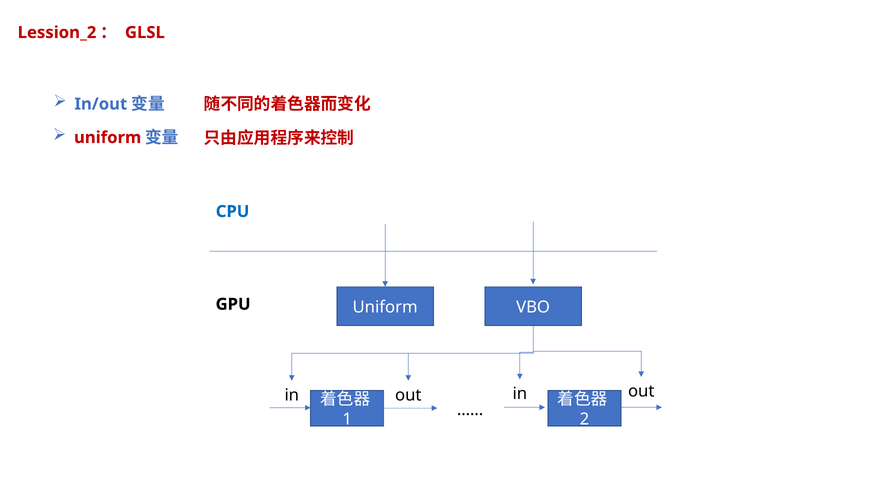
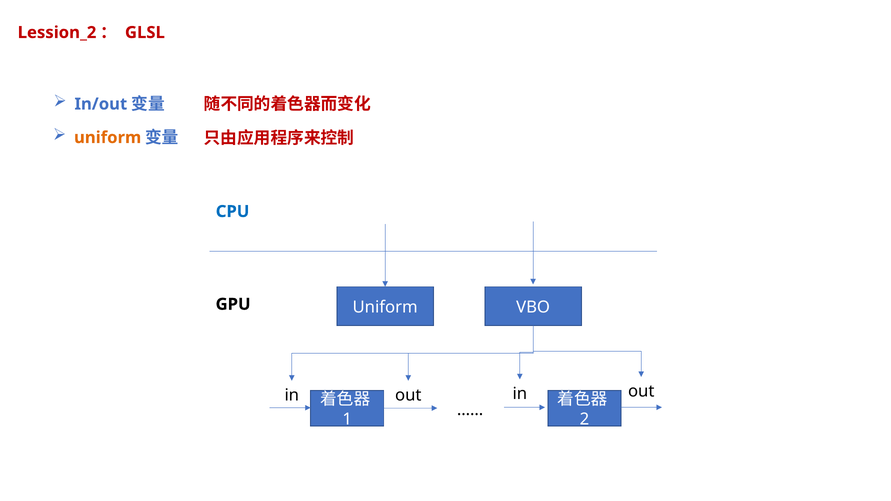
uniform colour: red -> orange (108, 138)
